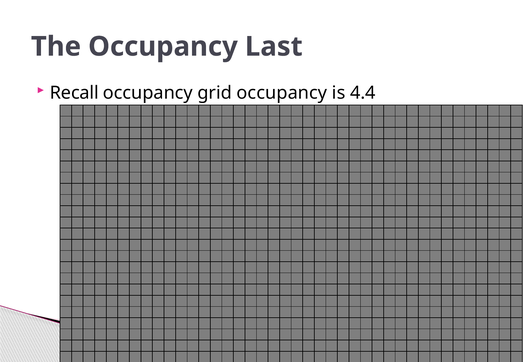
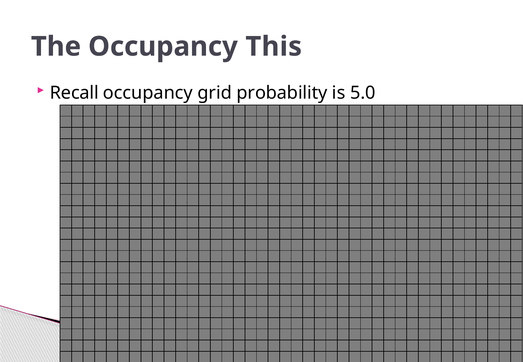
Last: Last -> This (274, 47)
grid occupancy: occupancy -> probability (282, 93)
4.4: 4.4 -> 5.0 (363, 93)
